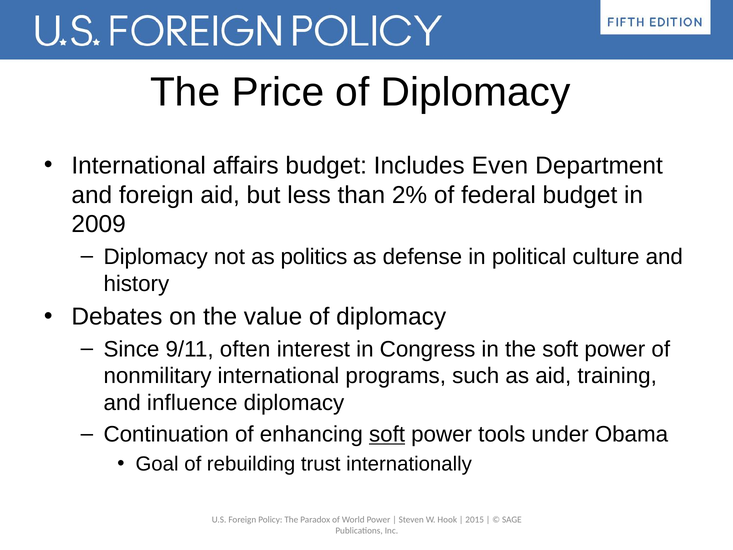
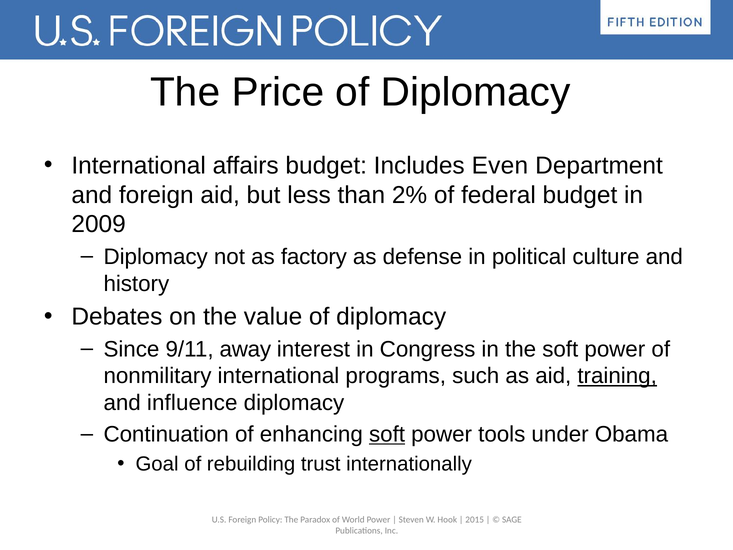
politics: politics -> factory (314, 257)
often: often -> away (245, 349)
training underline: none -> present (617, 376)
